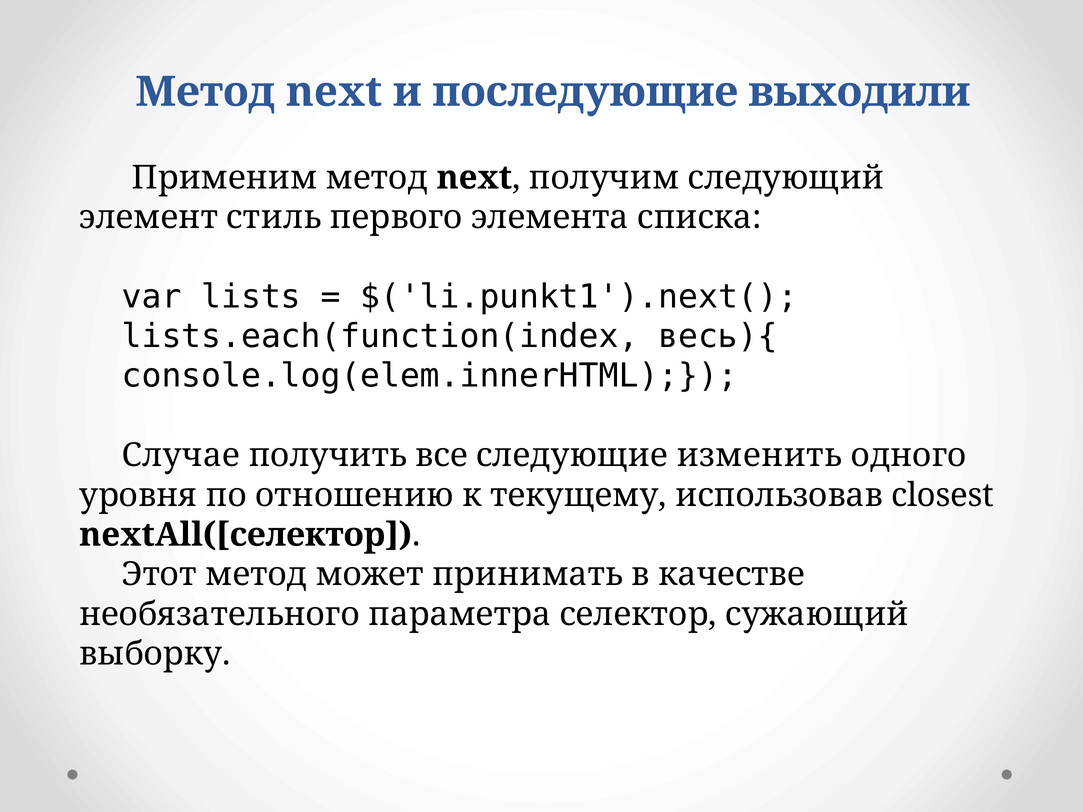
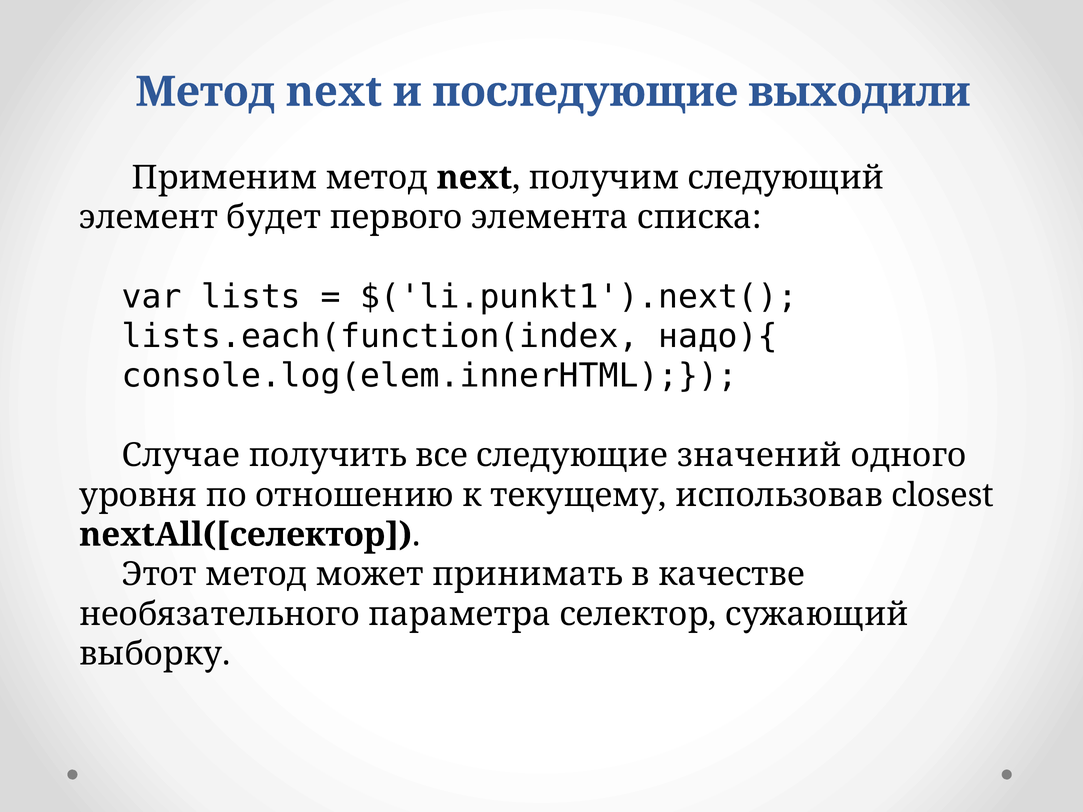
стиль: стиль -> будет (274, 217)
весь){: весь){ -> надо){ (718, 336)
изменить: изменить -> значений (759, 456)
